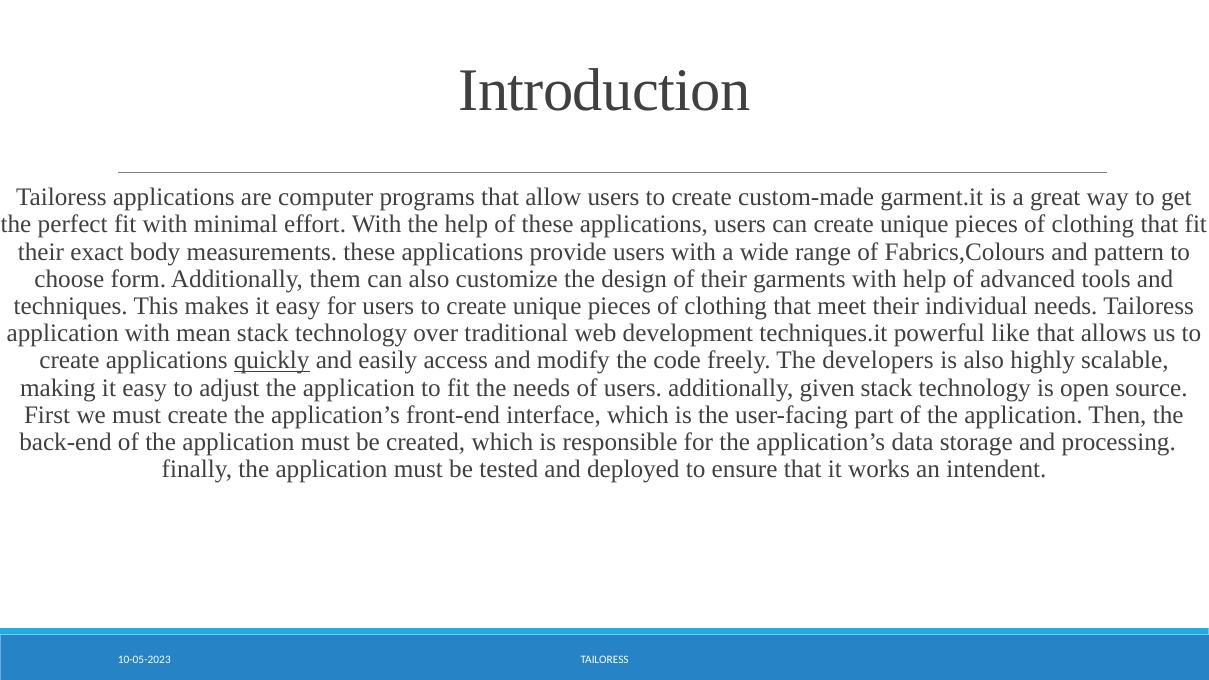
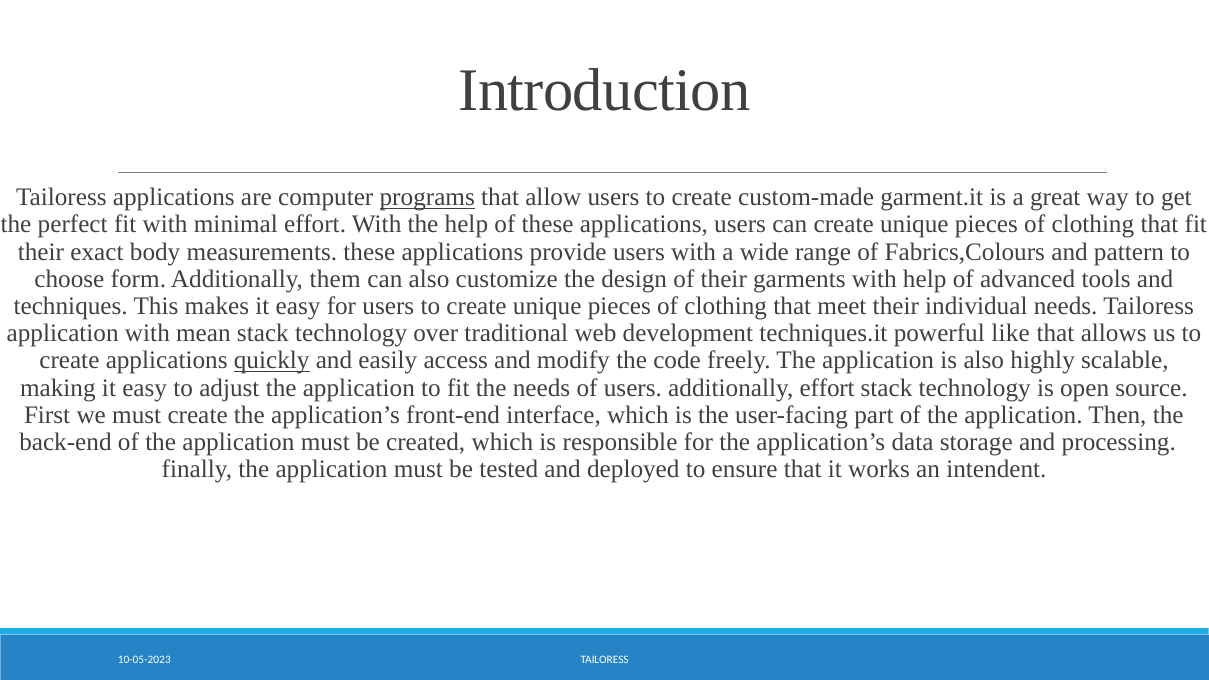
programs underline: none -> present (427, 197)
freely The developers: developers -> application (878, 361)
additionally given: given -> effort (827, 388)
